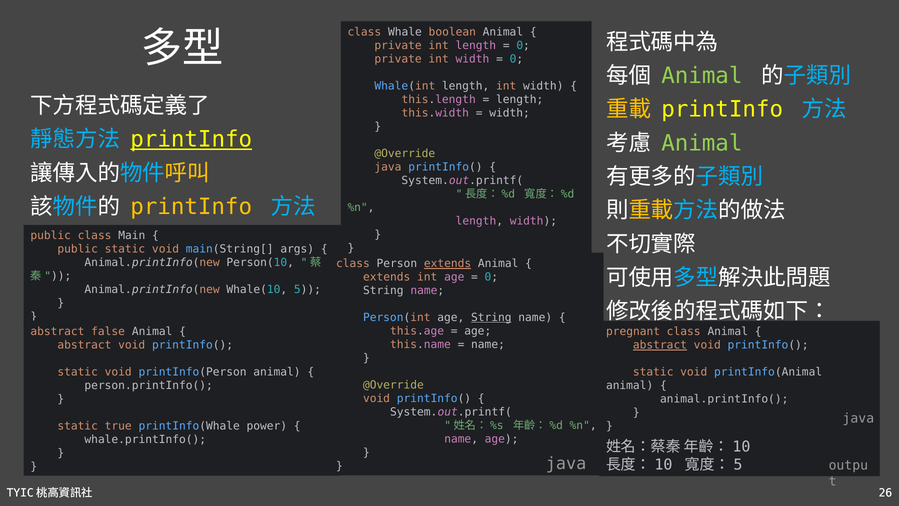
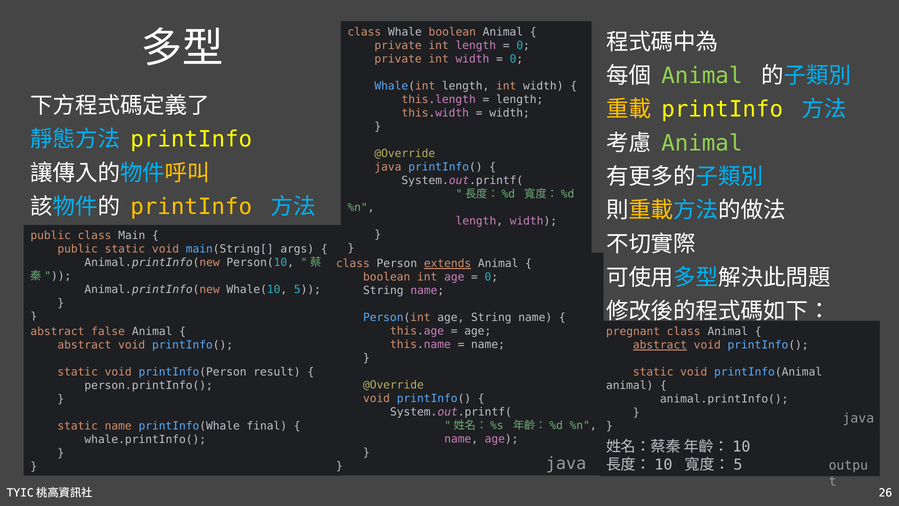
printInfo underline: present -> none (191, 139)
extends: extends -> boolean (387, 277)
String underline: present -> none (491, 317)
printInfo(Person animal: animal -> result (277, 372)
static true: true -> name (118, 426)
power: power -> final (267, 426)
